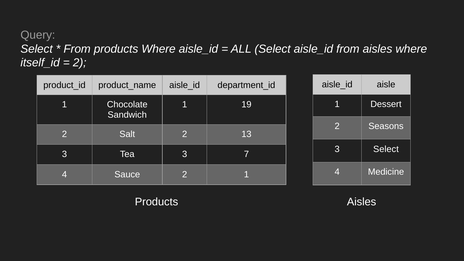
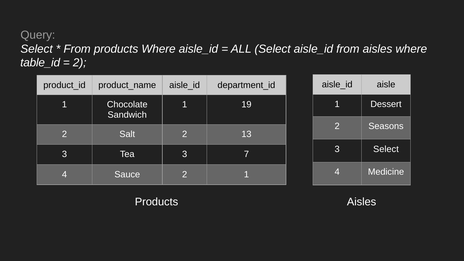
itself_id: itself_id -> table_id (40, 63)
